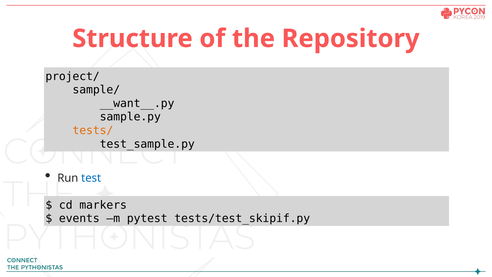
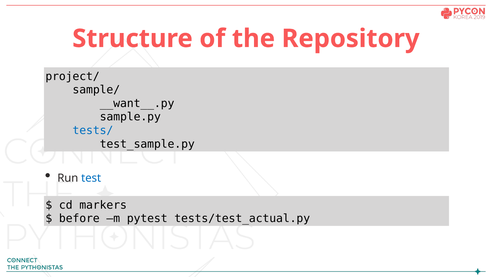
tests/ colour: orange -> blue (93, 130)
events: events -> before (79, 218)
tests/test_skipif.py: tests/test_skipif.py -> tests/test_actual.py (242, 218)
